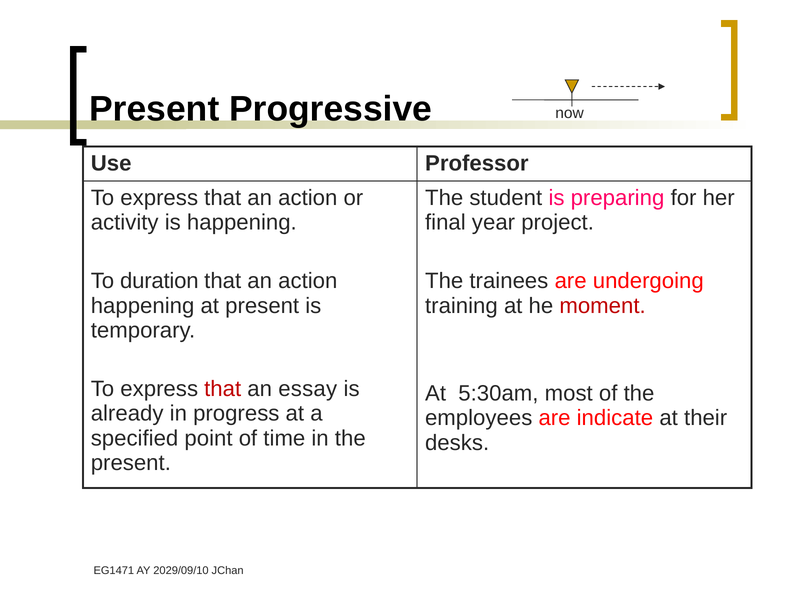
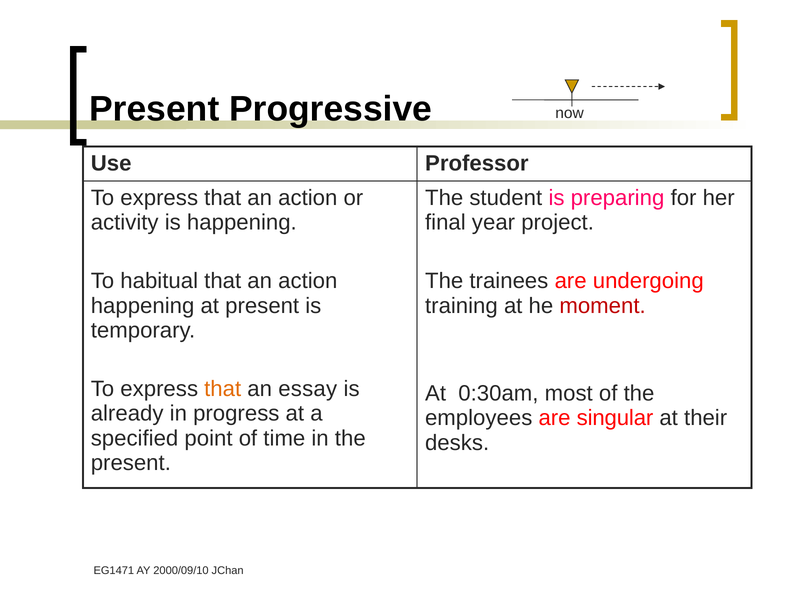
duration: duration -> habitual (159, 281)
that colour: red -> orange (223, 388)
5:30am: 5:30am -> 0:30am (498, 393)
indicate: indicate -> singular (615, 418)
2029/09/10: 2029/09/10 -> 2000/09/10 (181, 570)
